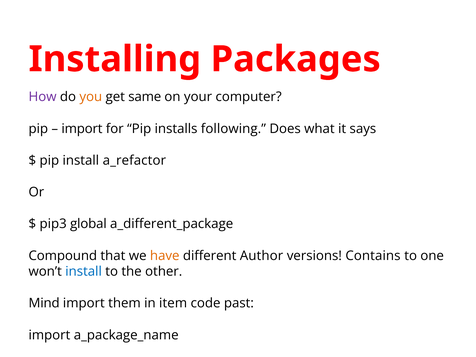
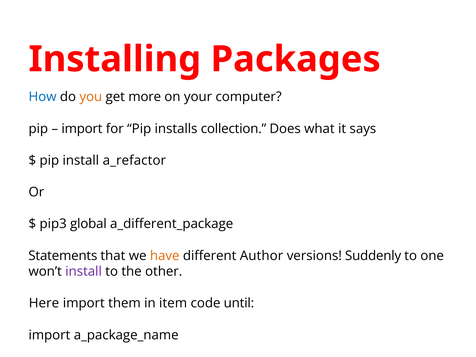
How colour: purple -> blue (43, 97)
same: same -> more (145, 97)
following: following -> collection (234, 129)
Compound: Compound -> Statements (63, 256)
Contains: Contains -> Suddenly (373, 256)
install colour: blue -> purple (84, 272)
Mind: Mind -> Here (44, 303)
past: past -> until (239, 303)
